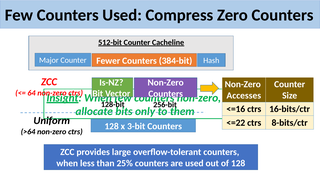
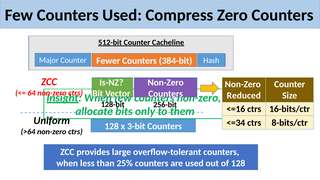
Accesses: Accesses -> Reduced (244, 96)
<=22: <=22 -> <=34 (236, 123)
